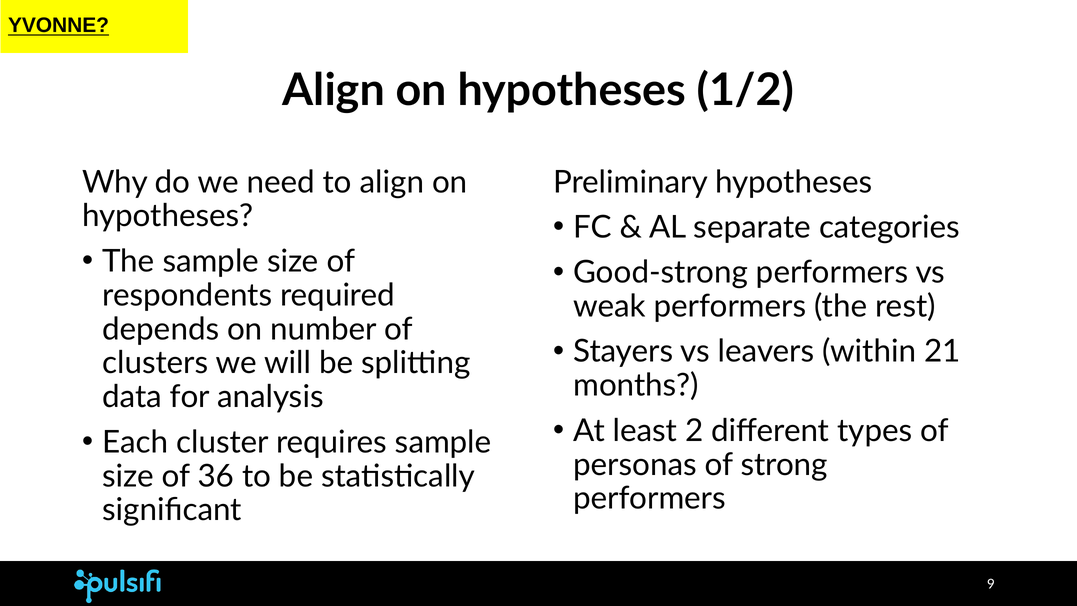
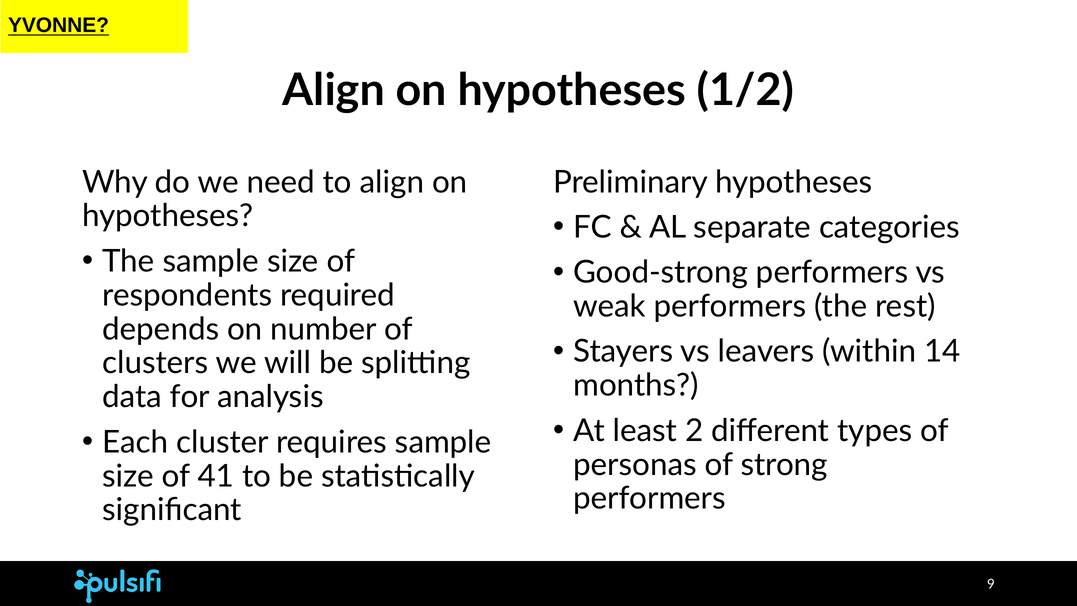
21: 21 -> 14 (942, 351)
36: 36 -> 41 (216, 476)
